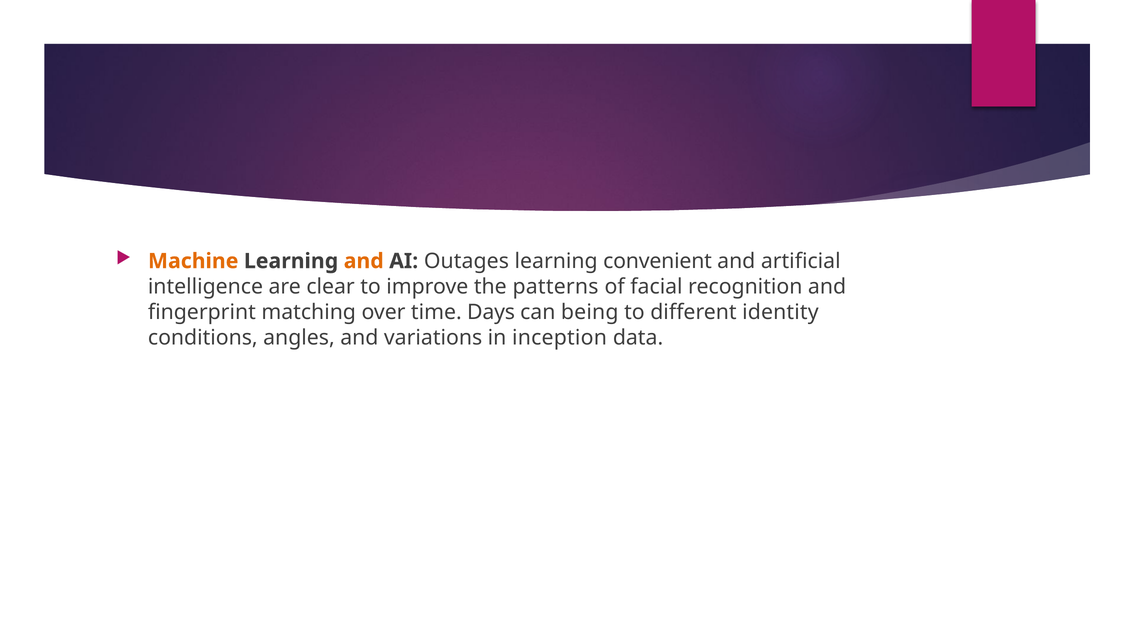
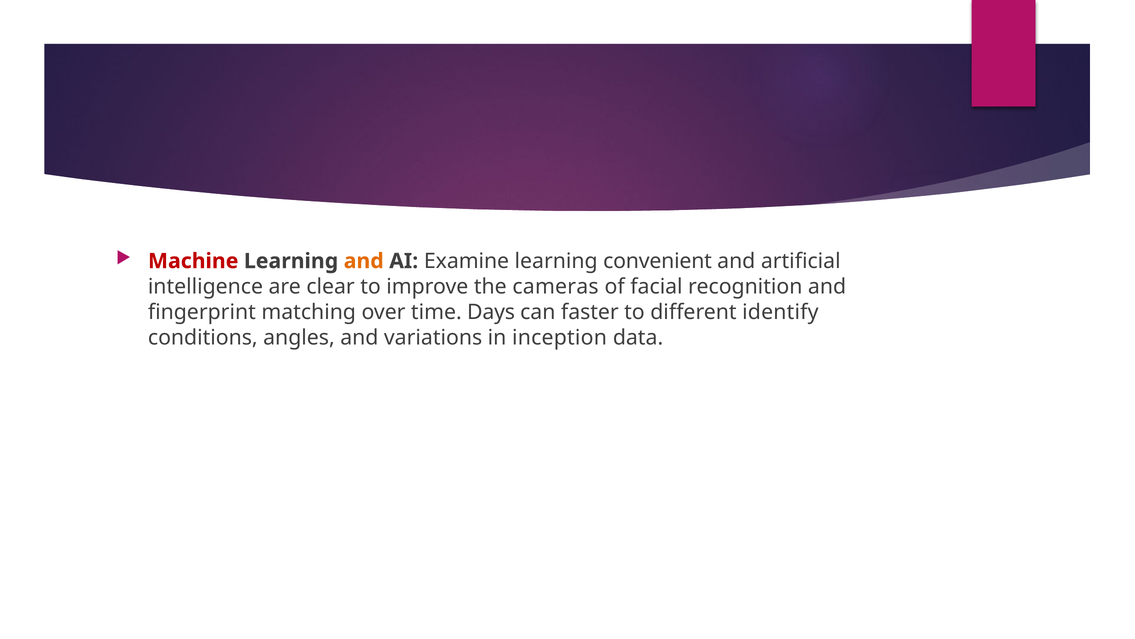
Machine colour: orange -> red (193, 261)
Outages: Outages -> Examine (467, 261)
patterns: patterns -> cameras (556, 286)
being: being -> faster (590, 312)
identity: identity -> identify (780, 312)
